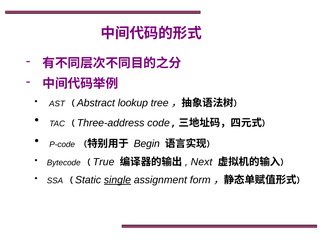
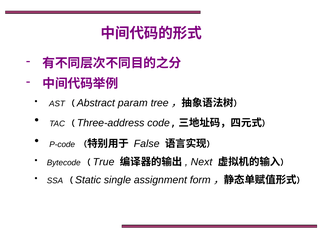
lookup: lookup -> param (133, 103)
Begin: Begin -> False (147, 144)
single underline: present -> none (117, 180)
